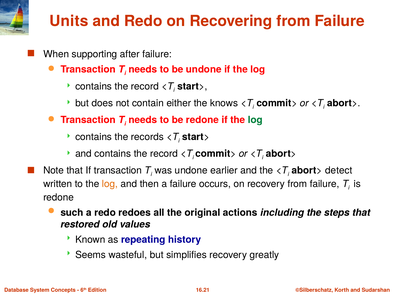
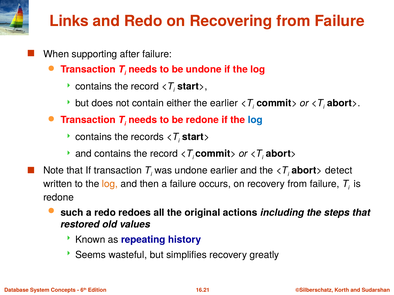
Units: Units -> Links (69, 21)
the knows: knows -> earlier (224, 103)
log colour: green -> blue (255, 120)
